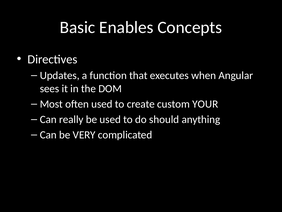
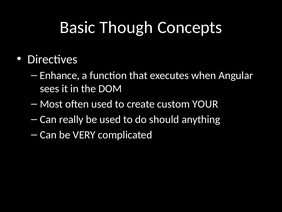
Enables: Enables -> Though (126, 27)
Updates: Updates -> Enhance (60, 75)
